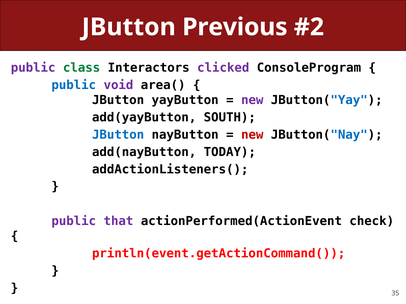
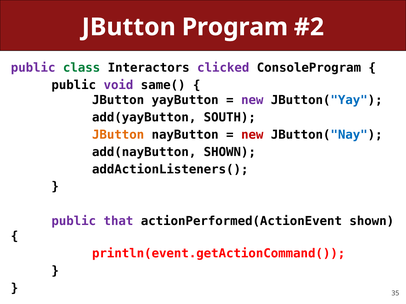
Previous: Previous -> Program (235, 27)
public colour: blue -> black (74, 85)
area(: area( -> same( (163, 85)
JButton colour: blue -> orange (118, 135)
add(nayButton TODAY: TODAY -> SHOWN (230, 152)
actionPerformed(ActionEvent check: check -> shown (372, 222)
